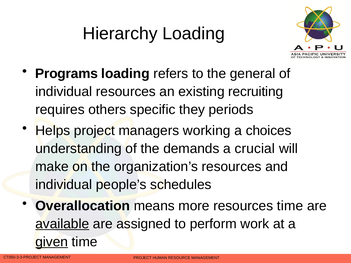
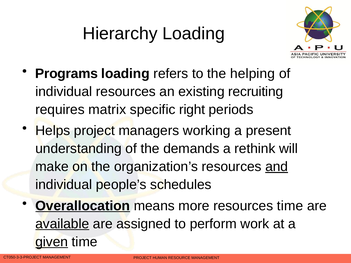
general: general -> helping (253, 74)
others: others -> matrix (107, 110)
they: they -> right (192, 110)
choices: choices -> present (269, 131)
crucial: crucial -> rethink (255, 149)
and underline: none -> present (277, 167)
Overallocation underline: none -> present (83, 206)
